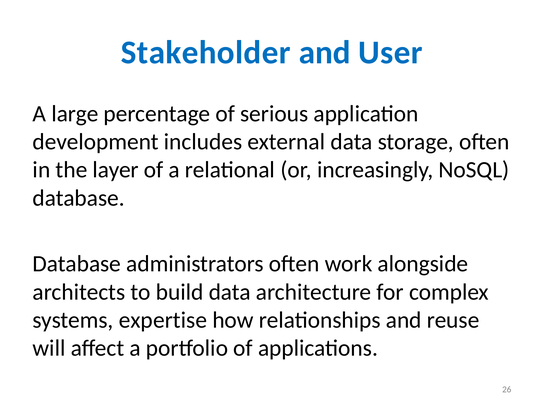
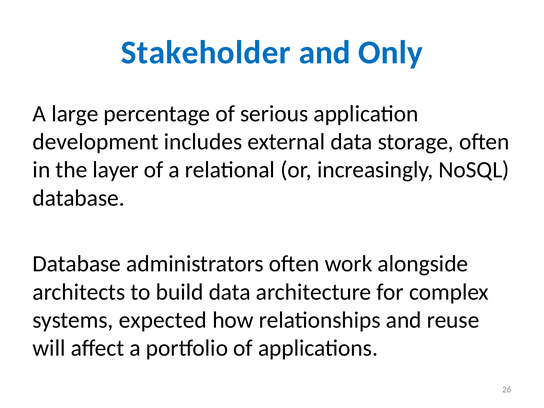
User: User -> Only (390, 53)
expertise: expertise -> expected (163, 320)
